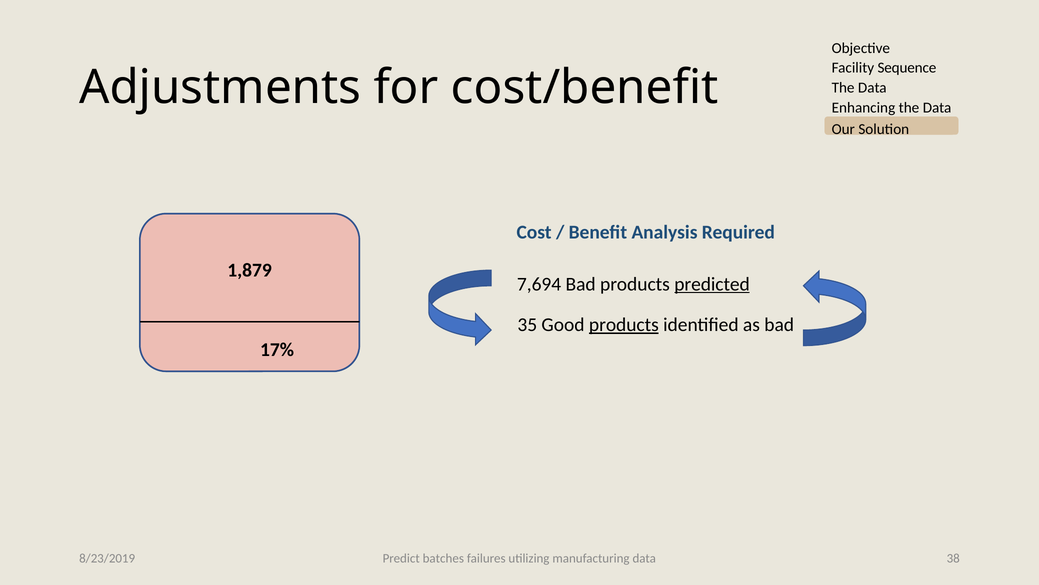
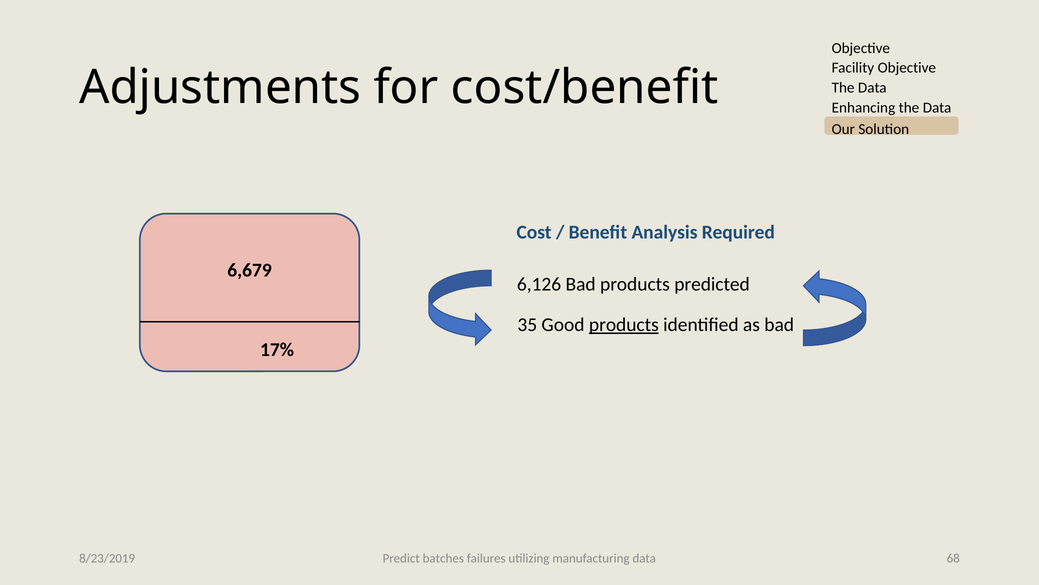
Facility Sequence: Sequence -> Objective (907, 68)
1,879: 1,879 -> 6,679 (250, 270)
7,694: 7,694 -> 6,126 (539, 284)
predicted underline: present -> none (712, 284)
38: 38 -> 68 (953, 558)
